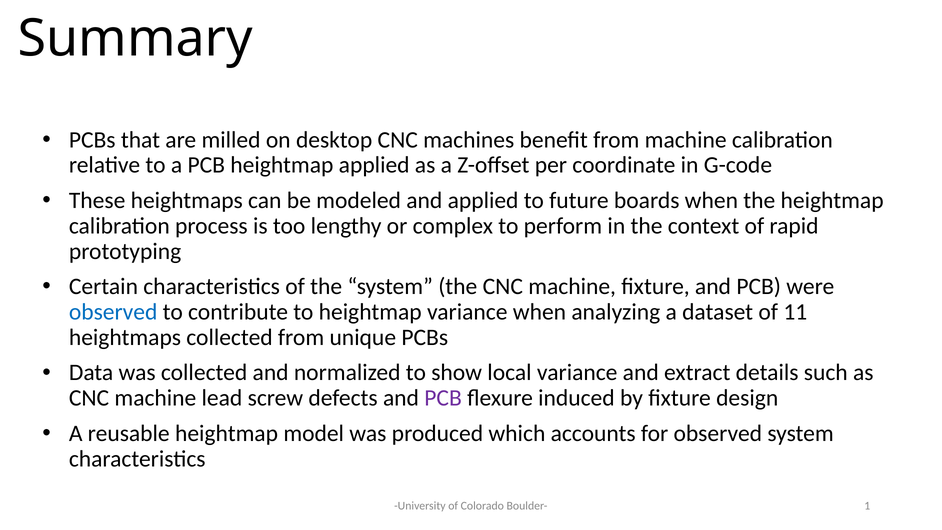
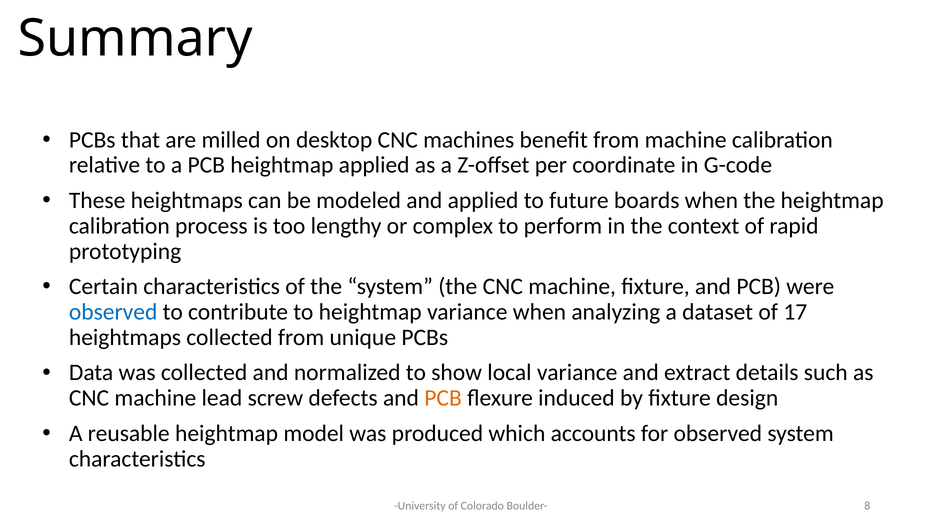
11: 11 -> 17 (795, 312)
PCB colour: purple -> orange (443, 398)
1: 1 -> 8 (867, 506)
